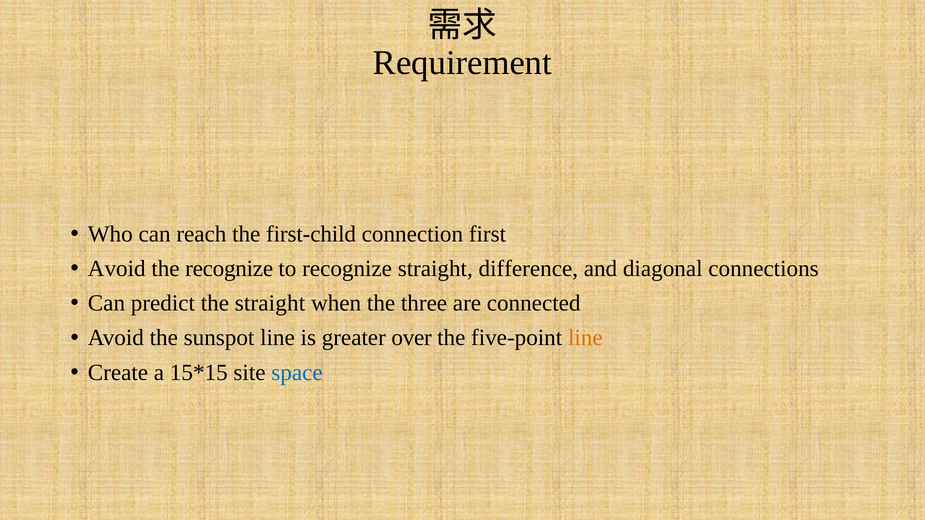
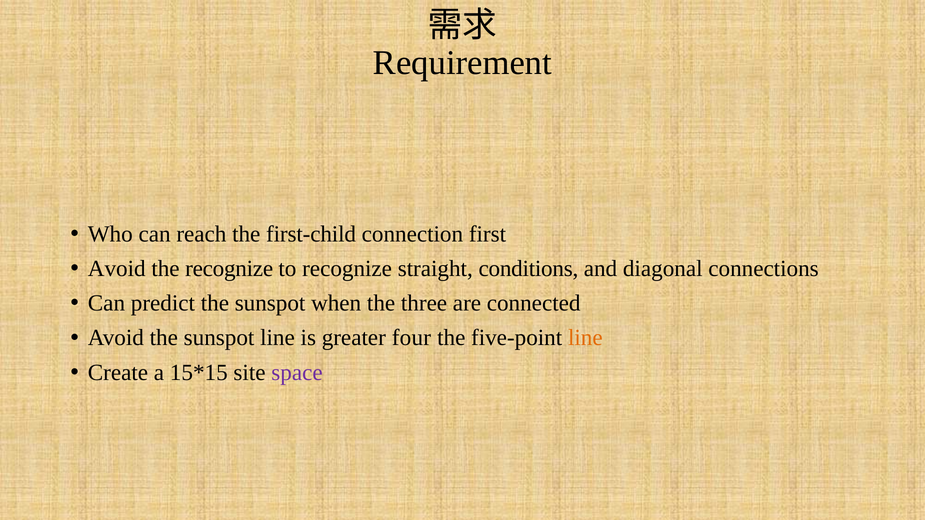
difference: difference -> conditions (528, 269)
predict the straight: straight -> sunspot (270, 303)
over: over -> four (411, 338)
space colour: blue -> purple (297, 373)
